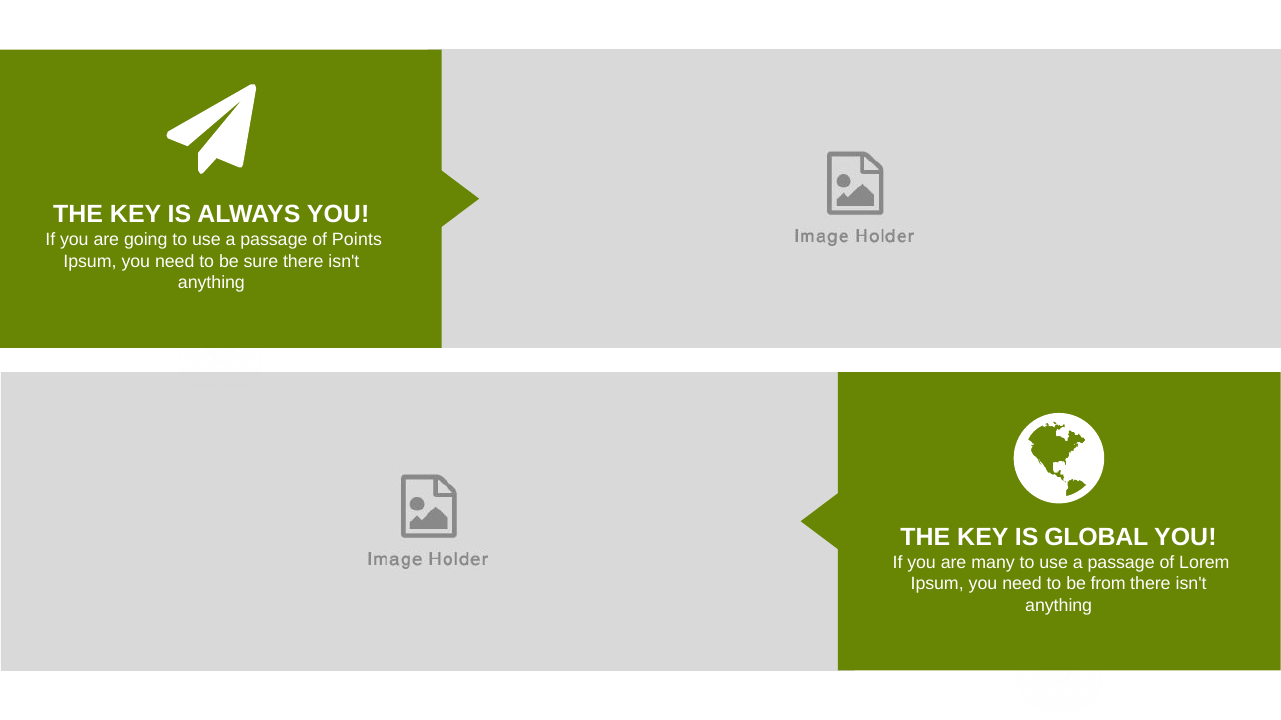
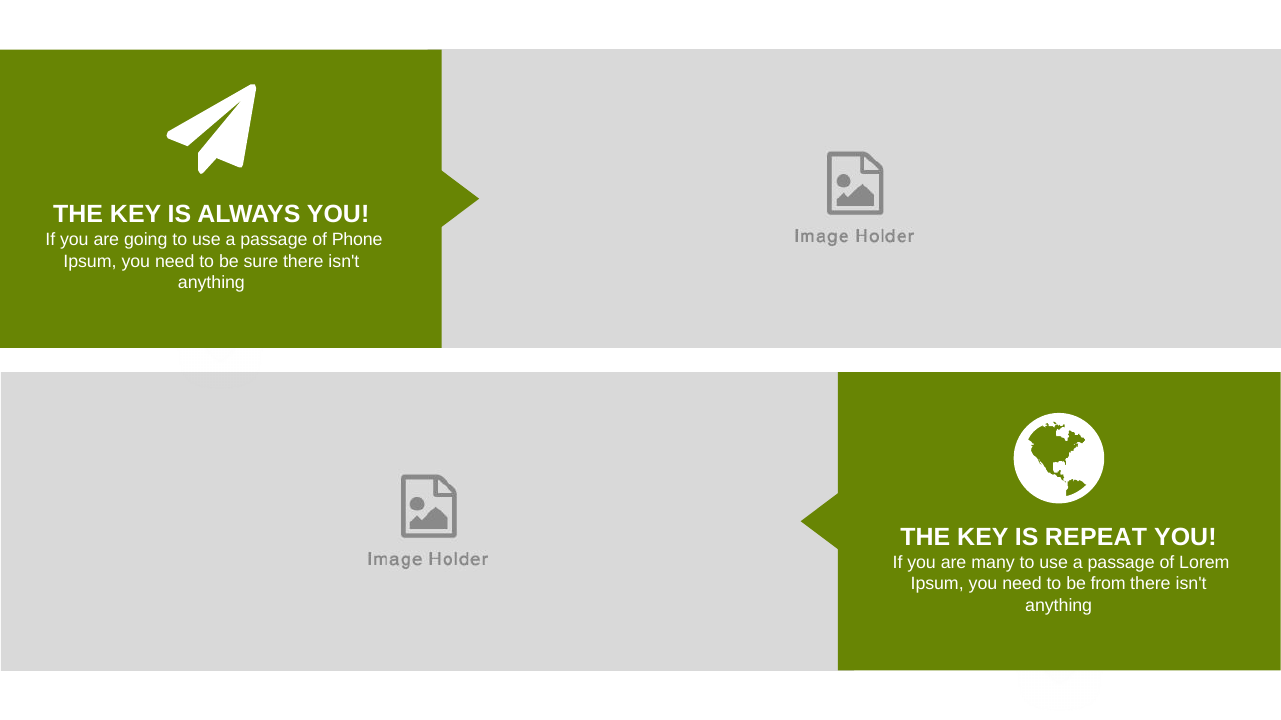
Points: Points -> Phone (357, 240)
GLOBAL: GLOBAL -> REPEAT (1096, 538)
